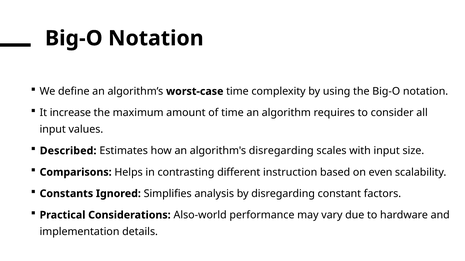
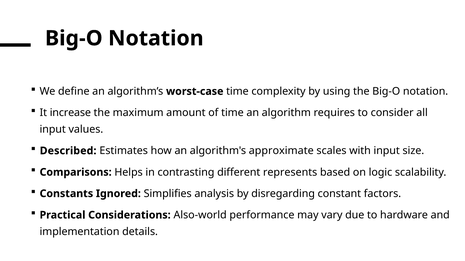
algorithm's disregarding: disregarding -> approximate (281, 151)
instruction: instruction -> represents (290, 173)
even: even -> logic (380, 173)
